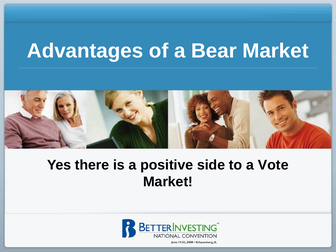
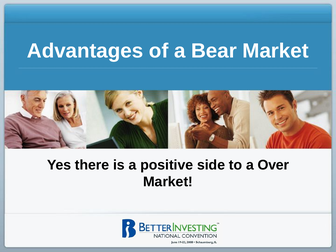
Vote: Vote -> Over (273, 165)
